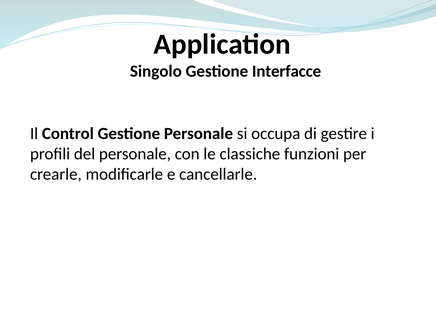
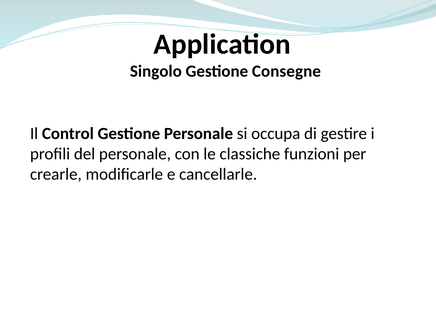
Interfacce: Interfacce -> Consegne (286, 71)
